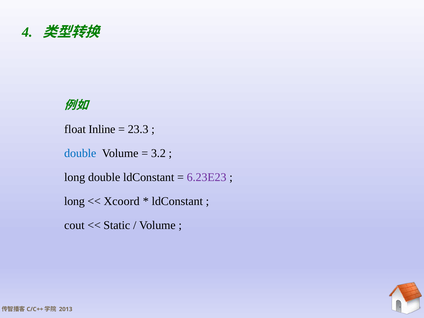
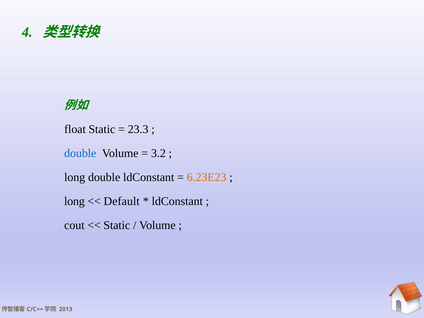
float Inline: Inline -> Static (102, 129)
6.23E23 colour: purple -> orange (207, 177)
Xcoord: Xcoord -> Default (122, 201)
